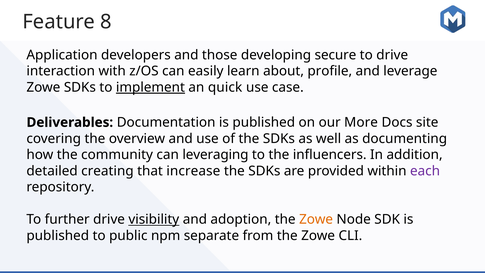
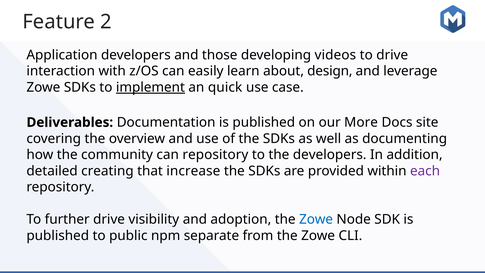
8: 8 -> 2 (106, 22)
secure: secure -> videos (335, 55)
profile: profile -> design (330, 71)
can leveraging: leveraging -> repository (215, 155)
the influencers: influencers -> developers (330, 155)
visibility underline: present -> none (154, 219)
Zowe colour: orange -> blue (316, 219)
